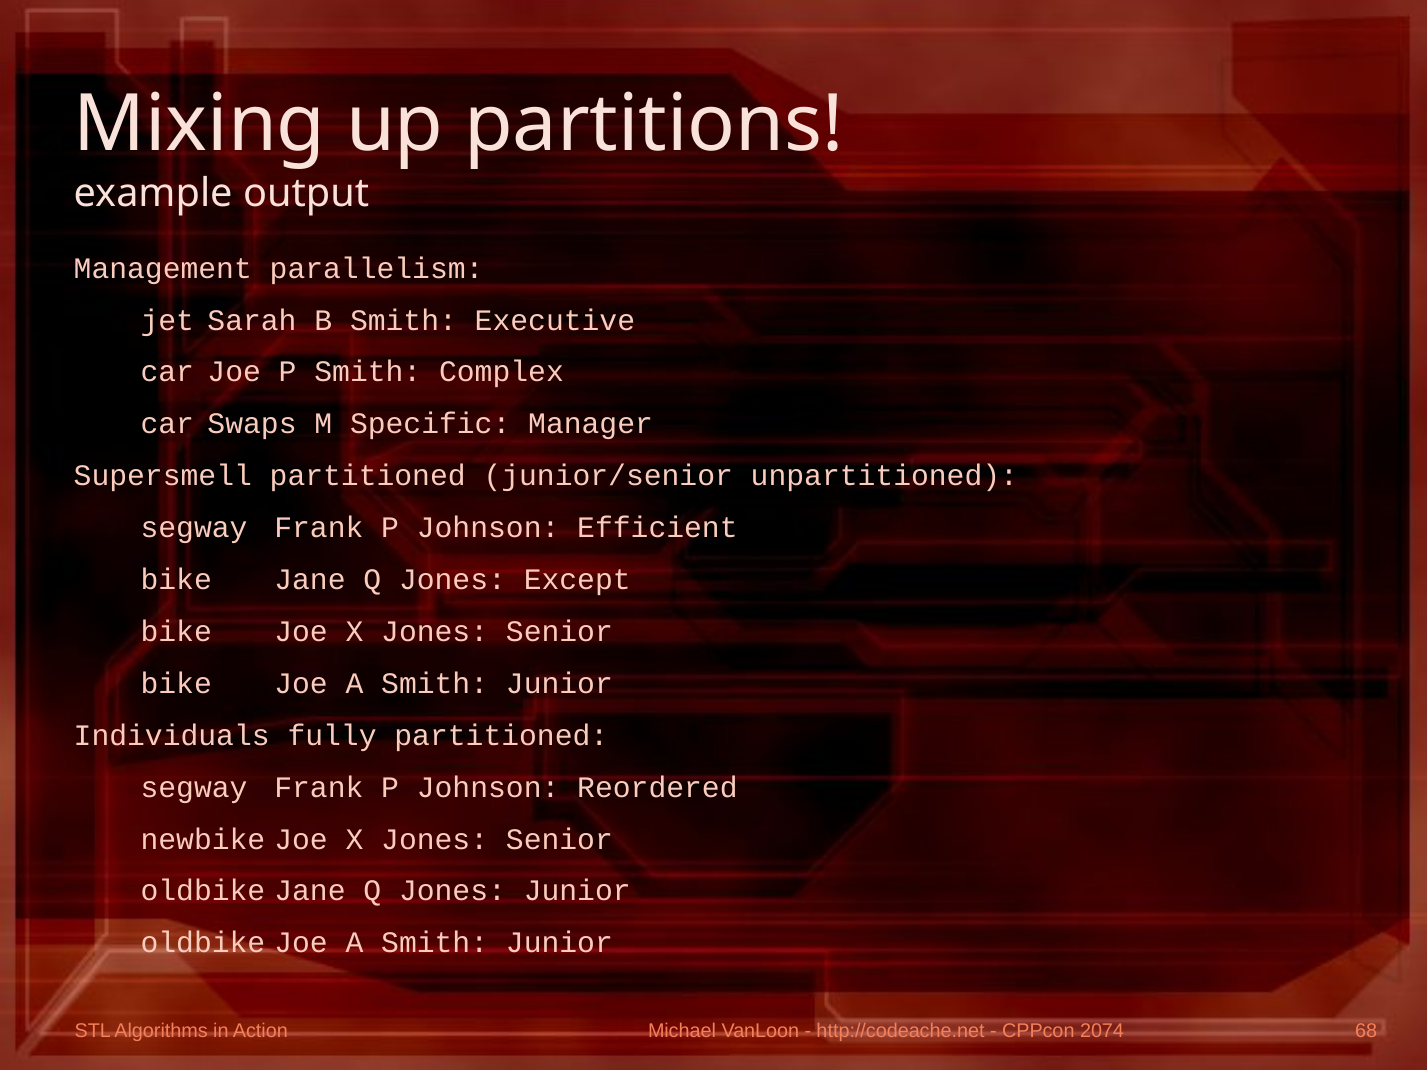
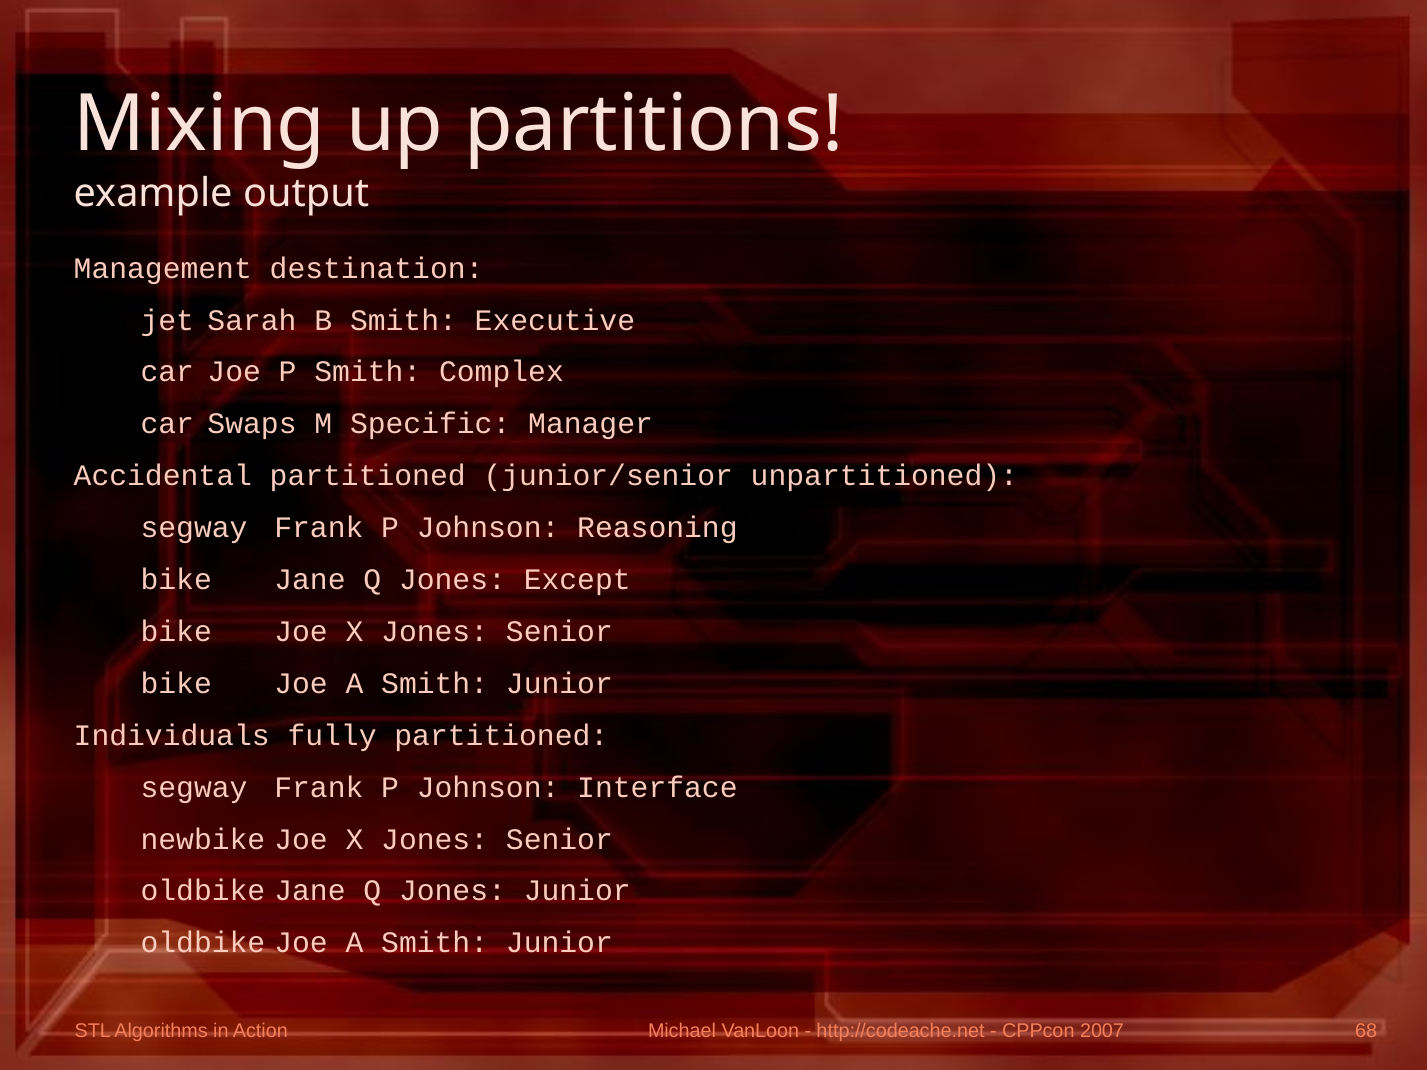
parallelism: parallelism -> destination (377, 268)
Supersmell: Supersmell -> Accidental (163, 476)
Efficient: Efficient -> Reasoning (657, 528)
Reordered: Reordered -> Interface (657, 788)
2074: 2074 -> 2007 (1102, 1031)
